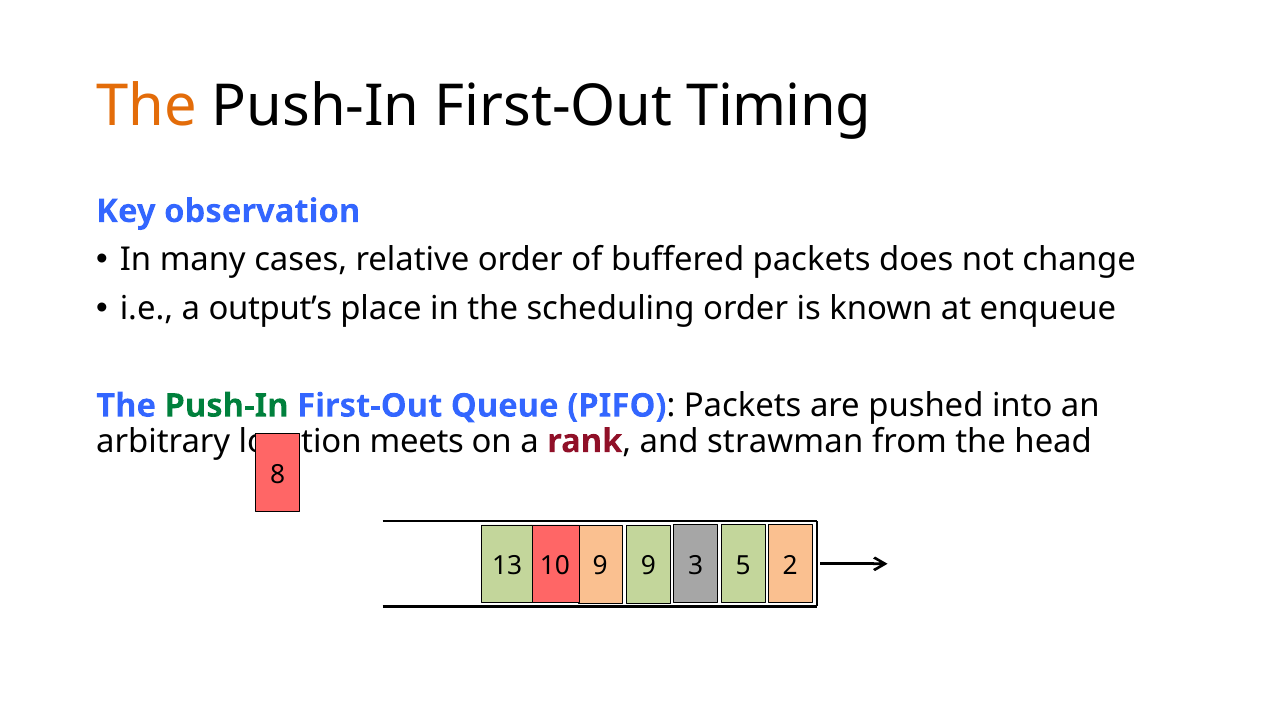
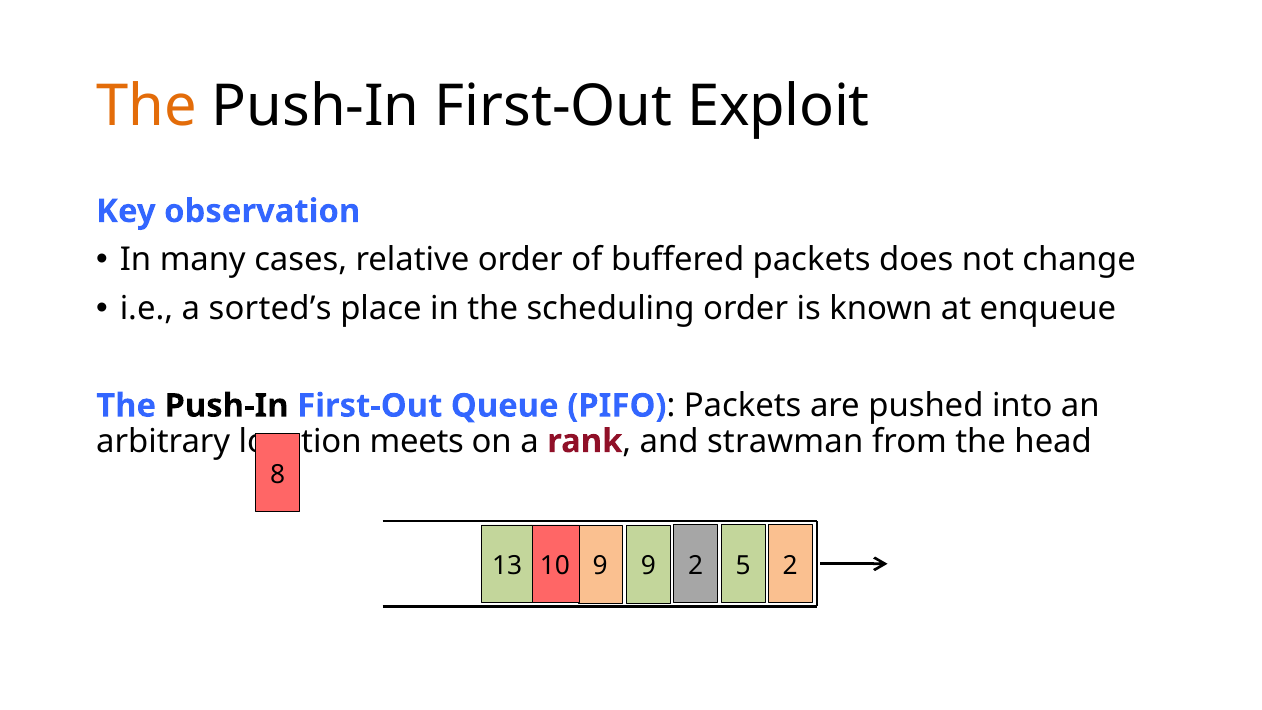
Timing: Timing -> Exploit (779, 106)
output’s: output’s -> sorted’s (270, 309)
Push-In colour: green -> black (227, 406)
9 3: 3 -> 2 (696, 565)
